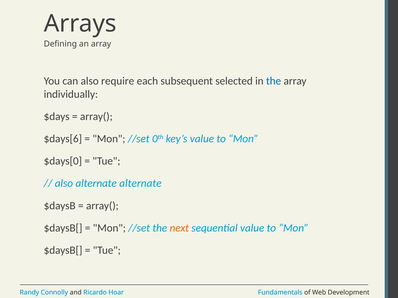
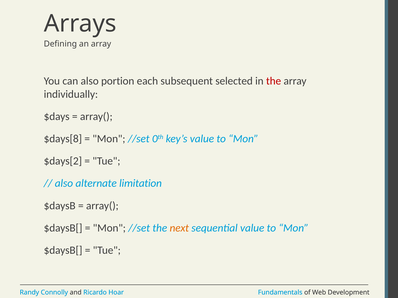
require: require -> portion (118, 81)
the colour: blue -> red (274, 81)
$days[6: $days[6 -> $days[8 (63, 139)
$days[0: $days[0 -> $days[2 (63, 161)
alternate alternate: alternate -> limitation (141, 184)
